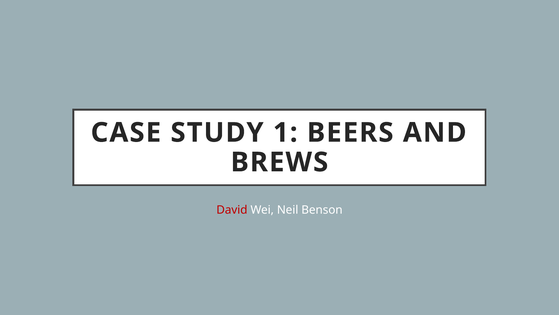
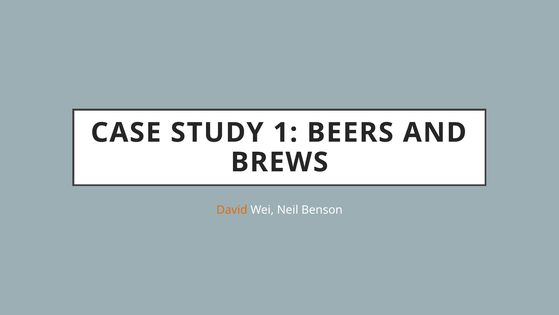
David colour: red -> orange (232, 209)
